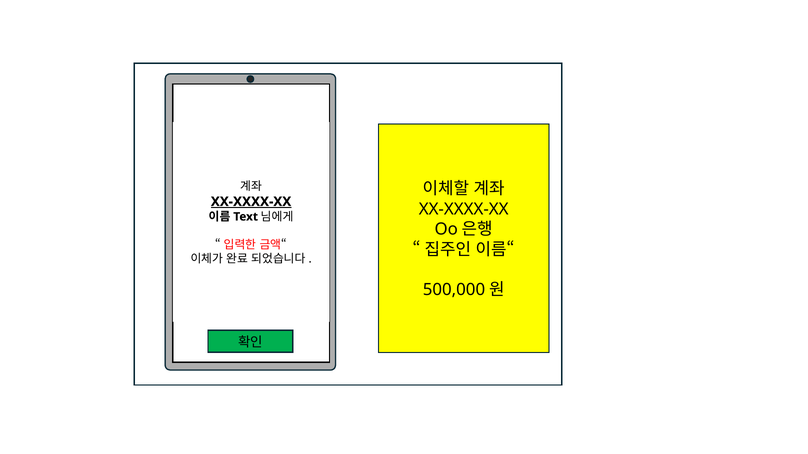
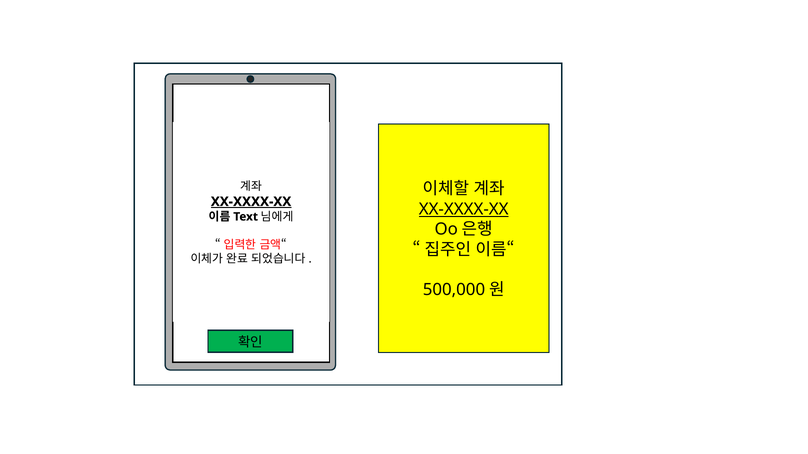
XX-XXXX-XX underline: none -> present (464, 209)
